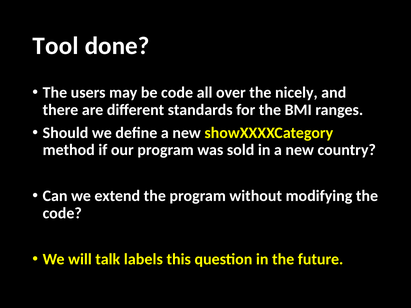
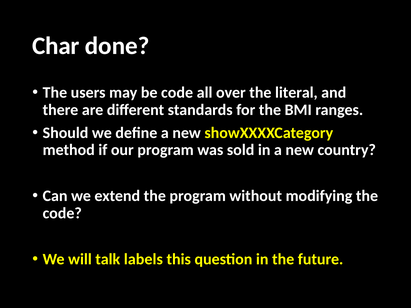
Tool: Tool -> Char (56, 46)
nicely: nicely -> literal (296, 93)
